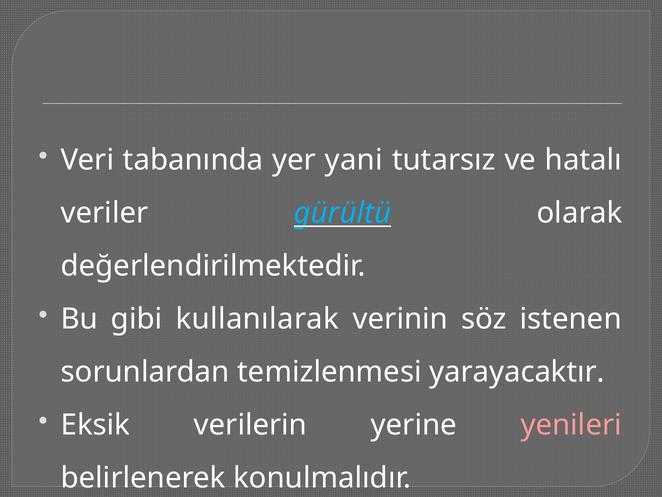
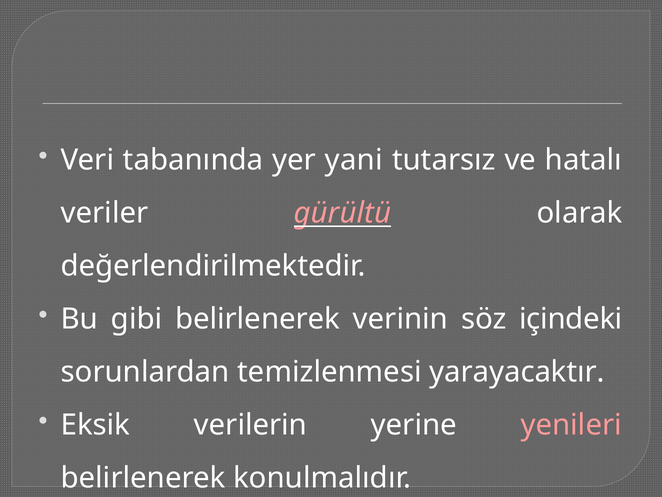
gürültü colour: light blue -> pink (343, 213)
gibi kullanılarak: kullanılarak -> belirlenerek (258, 319)
istenen: istenen -> içindeki (571, 319)
